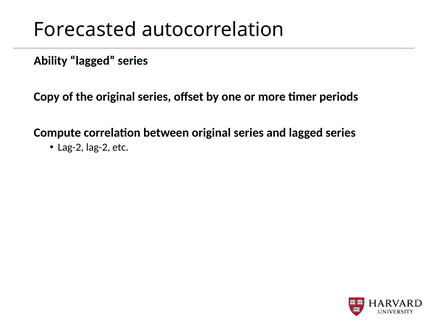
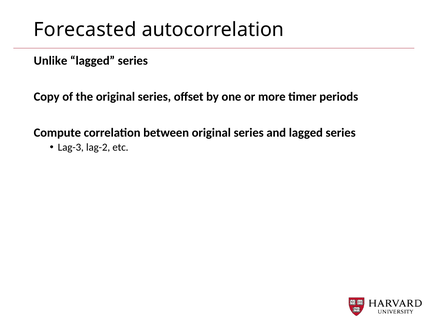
Ability: Ability -> Unlike (51, 61)
Lag-2: Lag-2 -> Lag-3 (71, 147)
